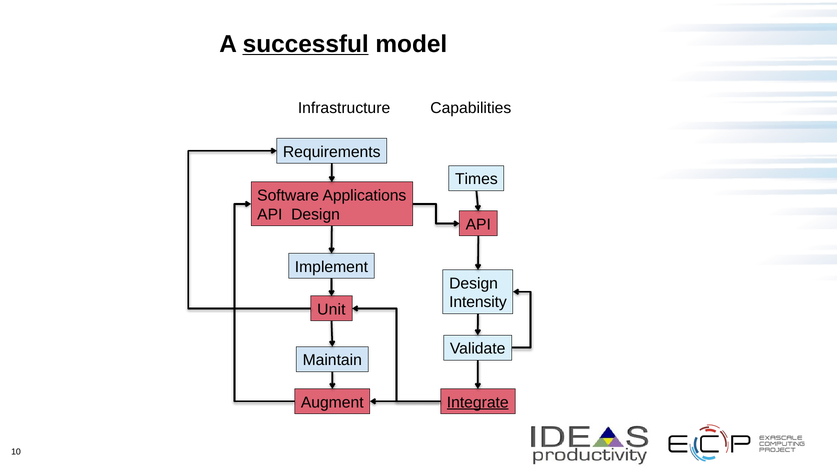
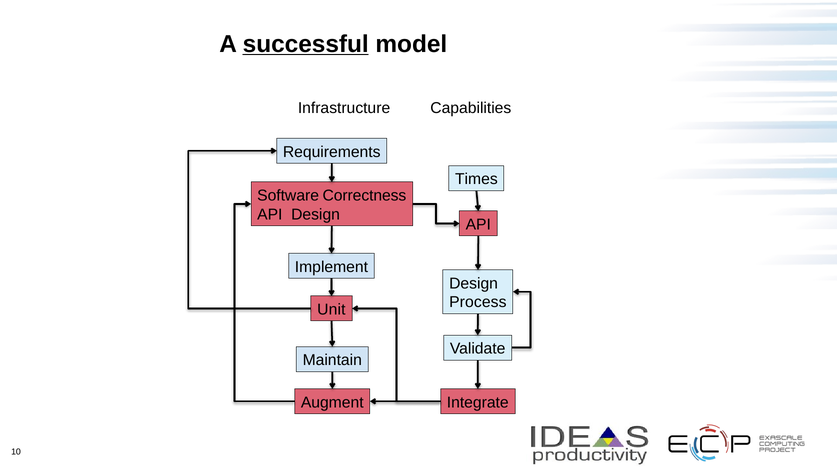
Applications: Applications -> Correctness (364, 196)
Intensity: Intensity -> Process (478, 302)
Integrate underline: present -> none (478, 402)
